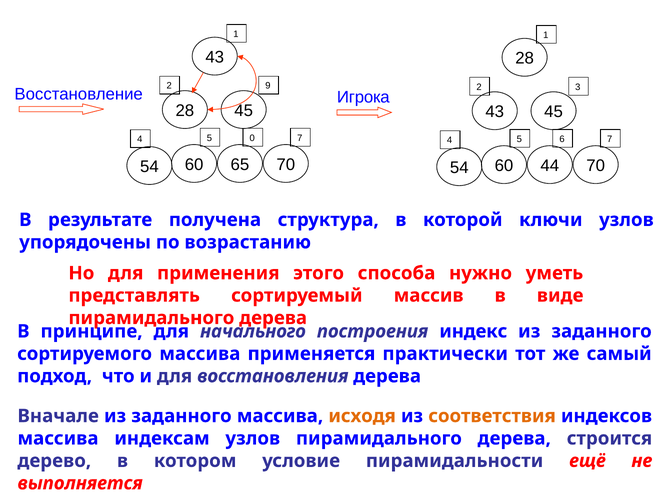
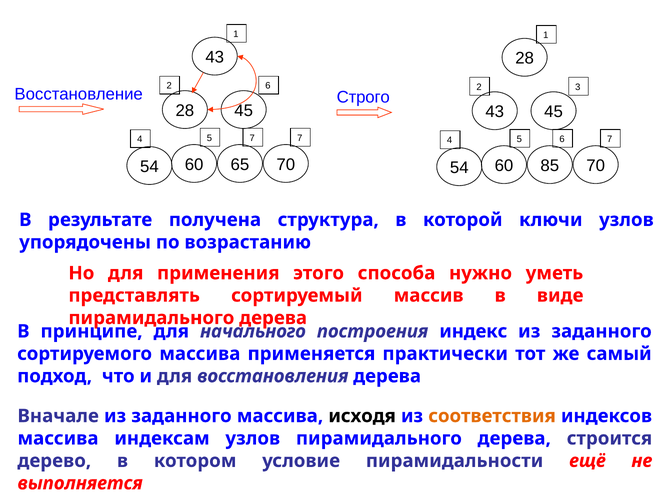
2 9: 9 -> 6 (268, 86)
Игрока: Игрока -> Строго (363, 97)
5 0: 0 -> 7 (252, 138)
44: 44 -> 85 (550, 166)
исходя colour: orange -> black (362, 416)
